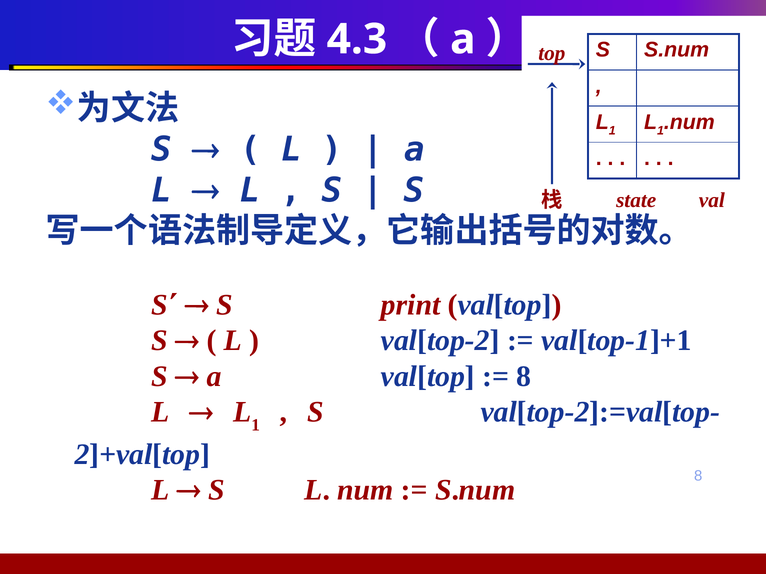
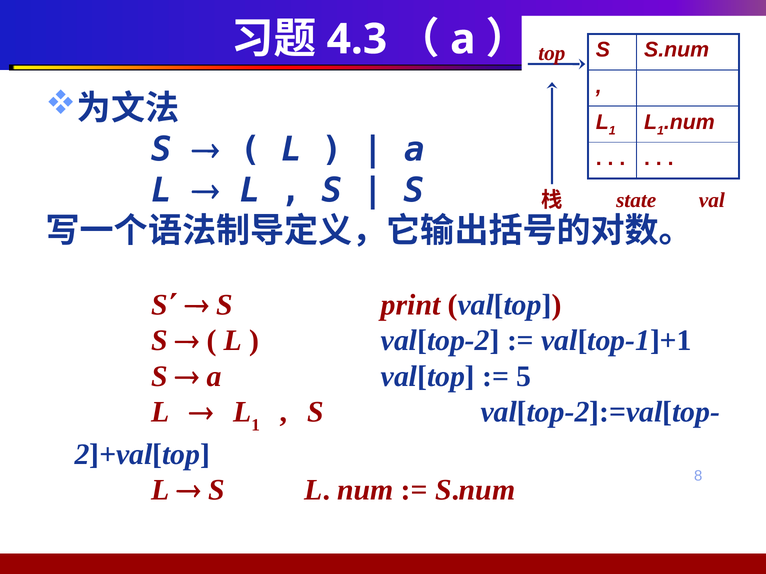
8: 8 -> 5 (524, 377)
